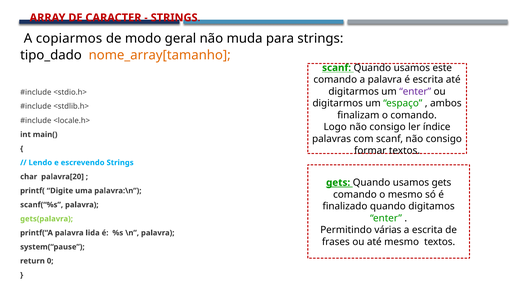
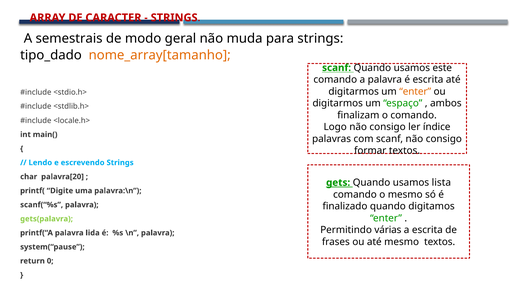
copiarmos: copiarmos -> semestrais (69, 39)
enter colour: purple -> orange (415, 92)
usamos gets: gets -> lista (441, 183)
